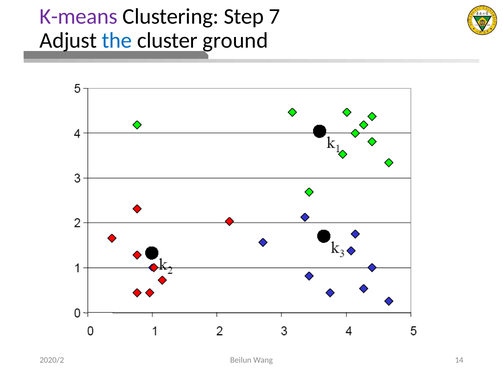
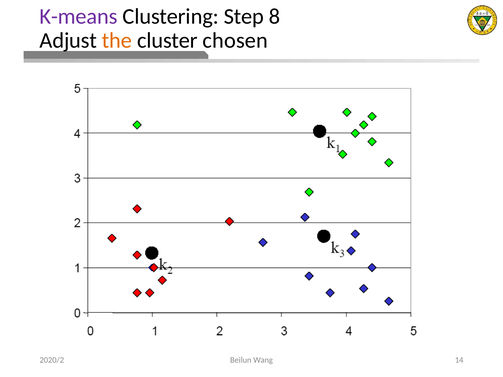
7: 7 -> 8 (275, 16)
the colour: blue -> orange (117, 41)
ground: ground -> chosen (235, 41)
